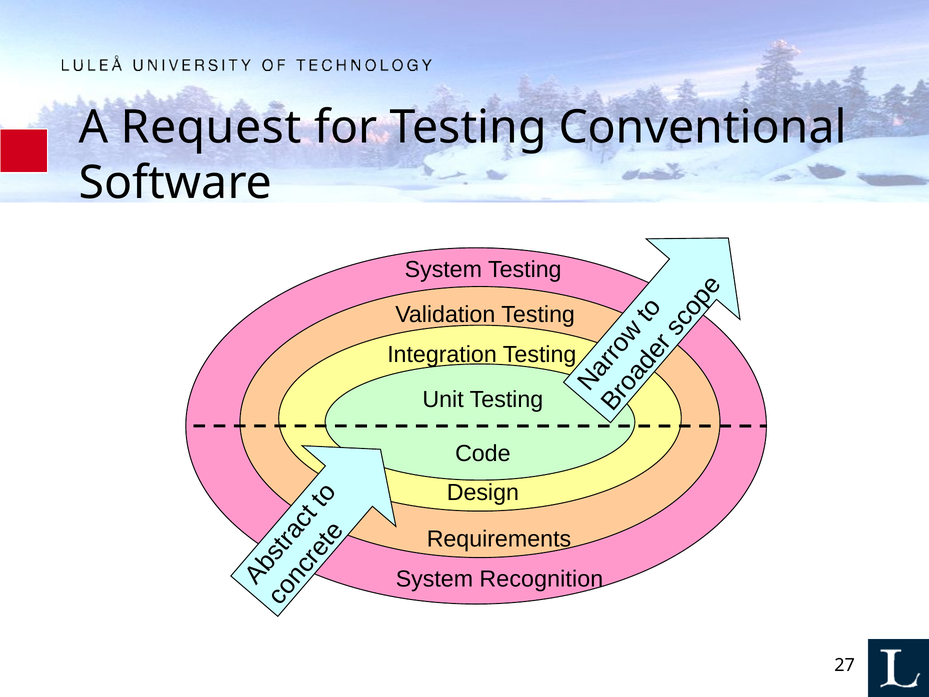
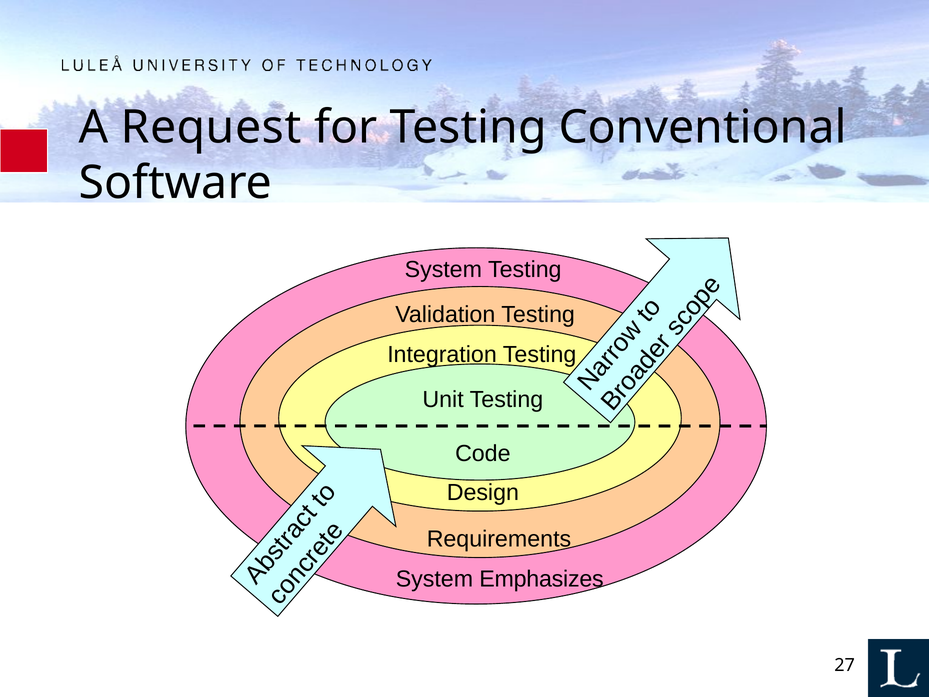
Recognition: Recognition -> Emphasizes (542, 579)
